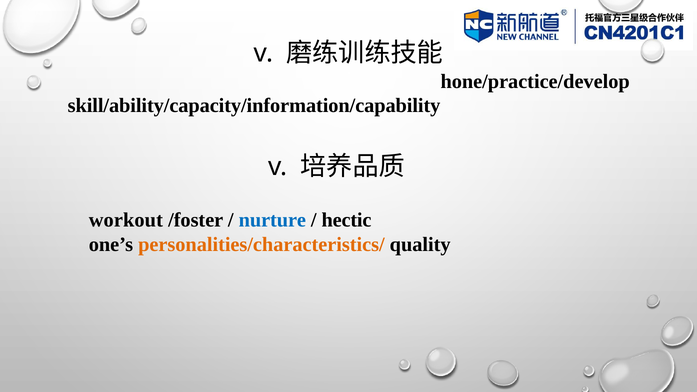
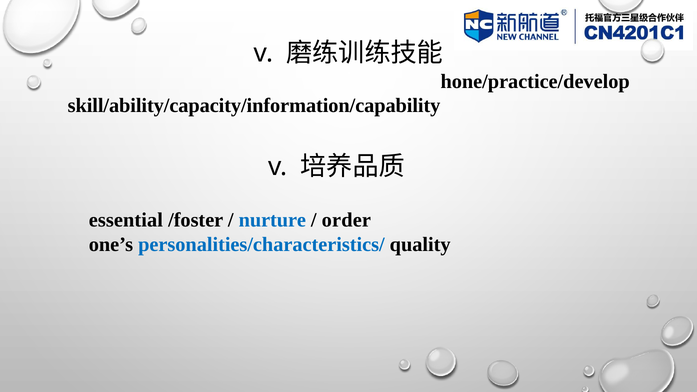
workout: workout -> essential (126, 220)
hectic: hectic -> order (346, 220)
personalities/characteristics/ colour: orange -> blue (261, 244)
